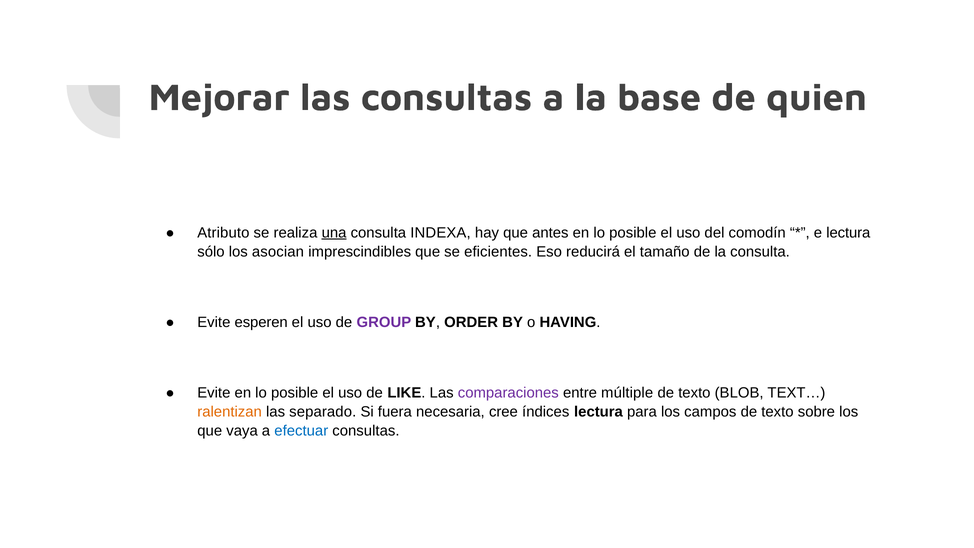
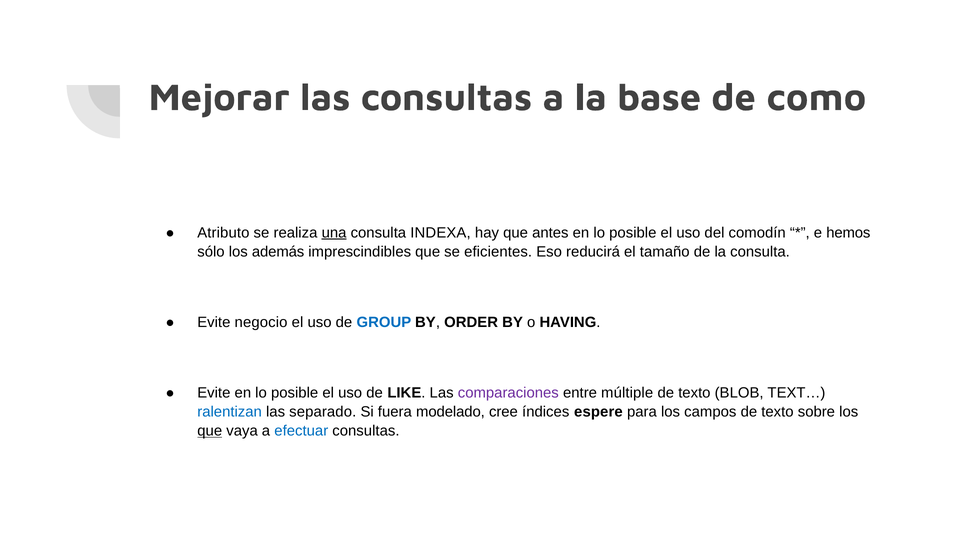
quien: quien -> como (816, 98)
e lectura: lectura -> hemos (848, 233)
asocian: asocian -> además (278, 252)
esperen: esperen -> negocio (261, 322)
GROUP colour: purple -> blue (384, 322)
ralentizan colour: orange -> blue (230, 412)
necesaria: necesaria -> modelado (450, 412)
índices lectura: lectura -> espere (598, 412)
que underline: none -> present (210, 431)
